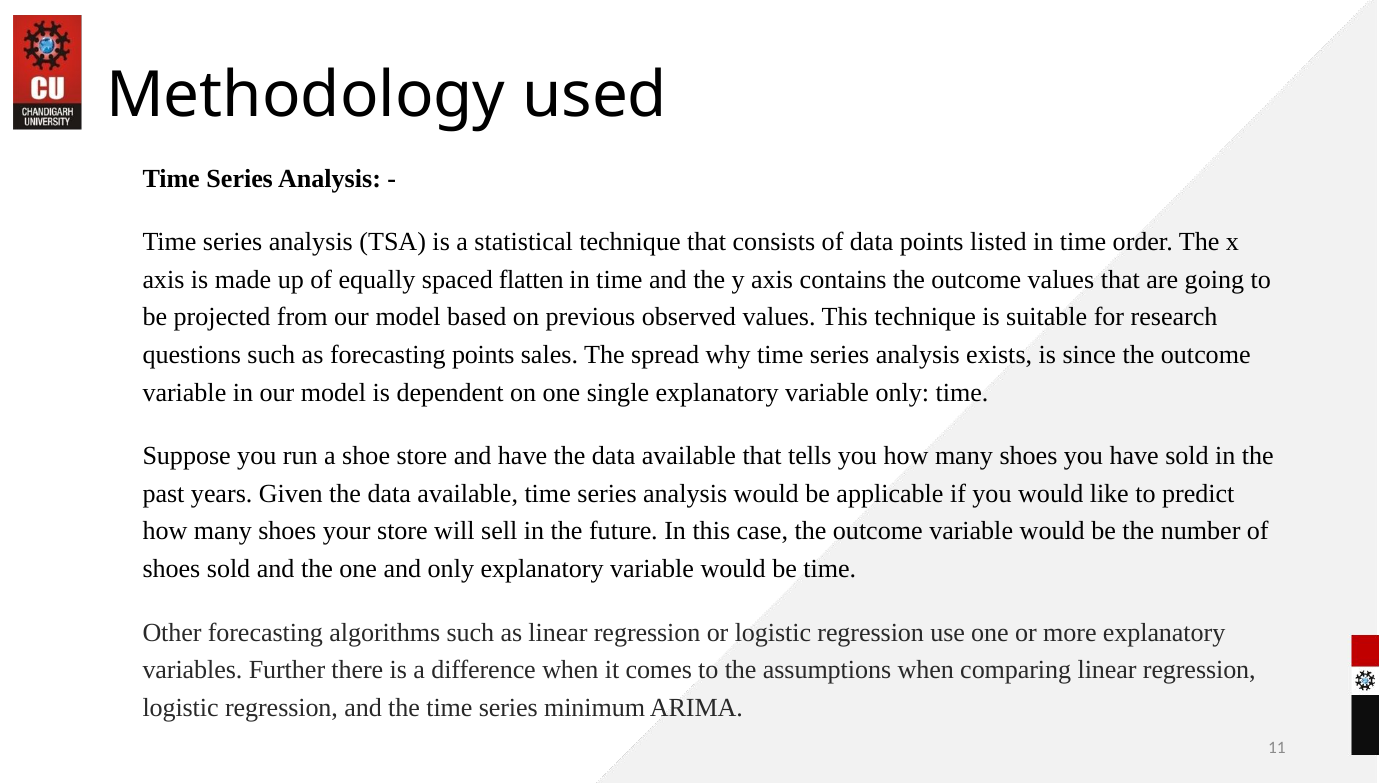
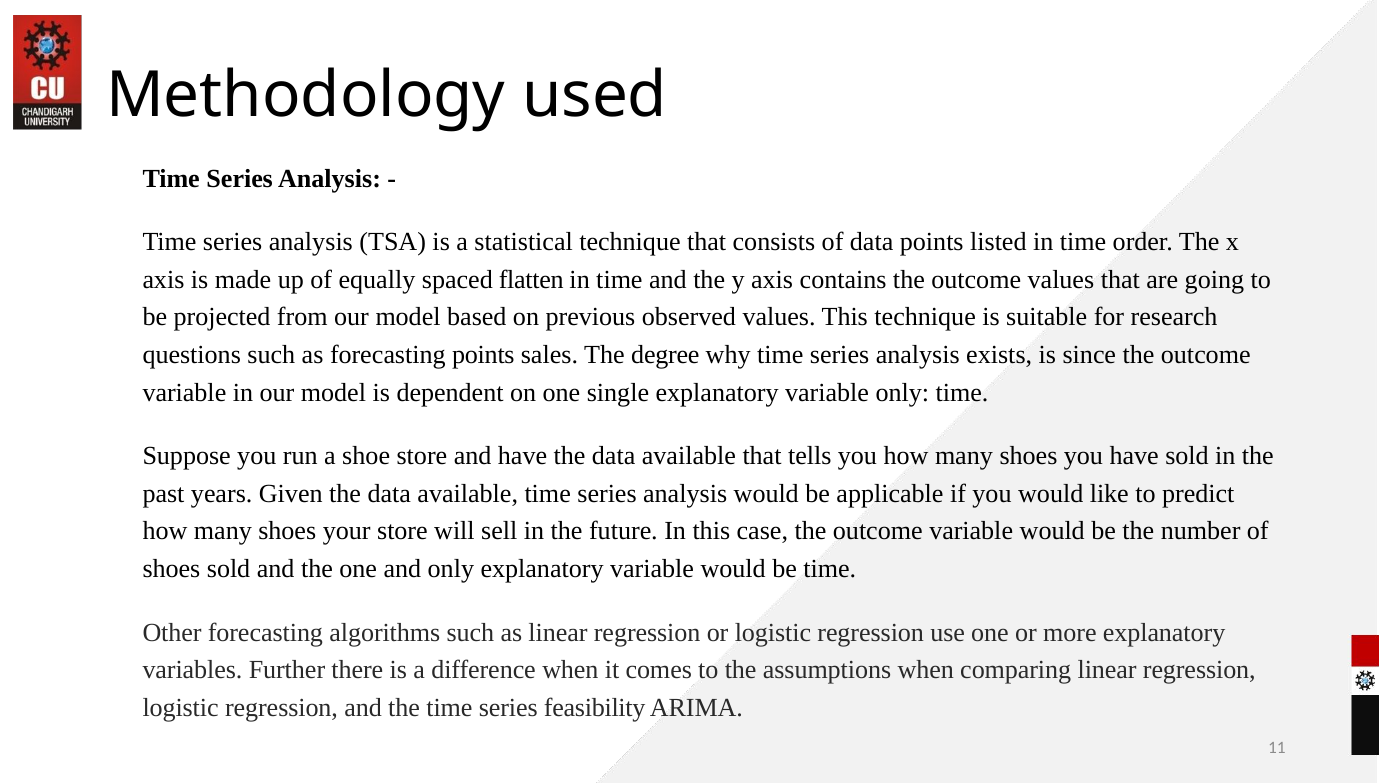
spread: spread -> degree (665, 355)
minimum: minimum -> feasibility (595, 708)
